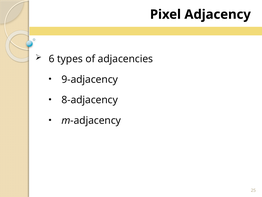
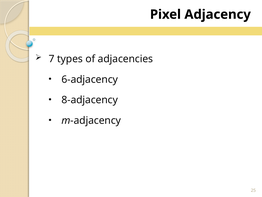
6: 6 -> 7 (52, 59)
9-adjacency: 9-adjacency -> 6-adjacency (90, 79)
